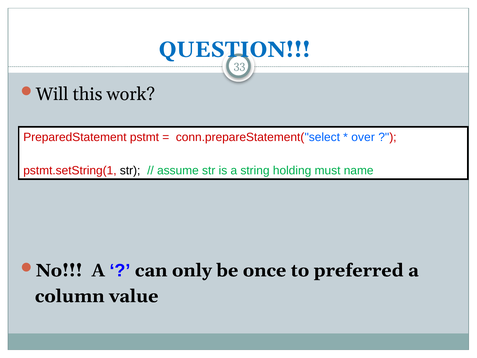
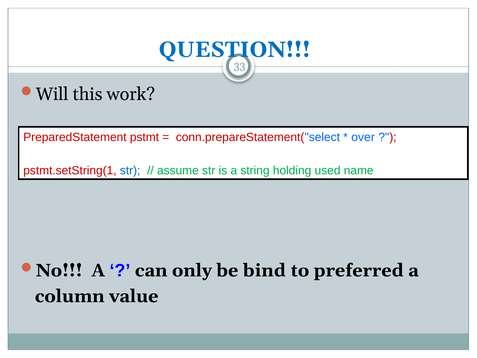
str colour: black -> blue (130, 170)
must: must -> used (328, 170)
once: once -> bind (264, 270)
